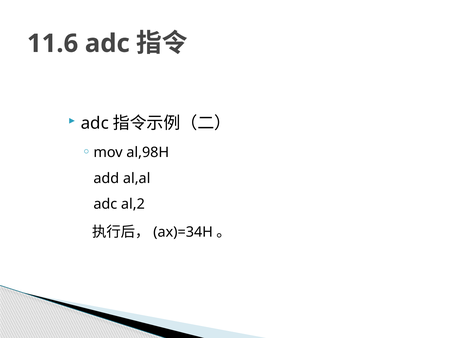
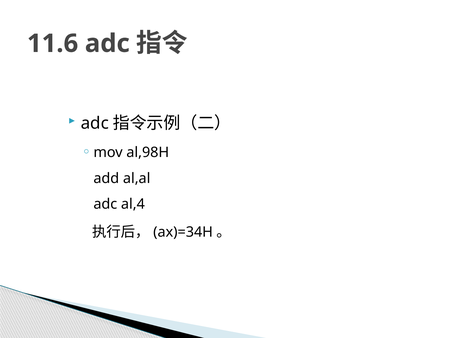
al,2: al,2 -> al,4 (133, 204)
